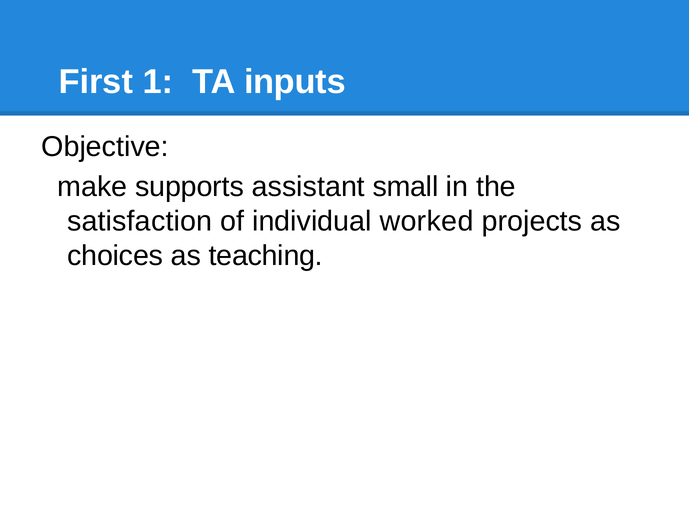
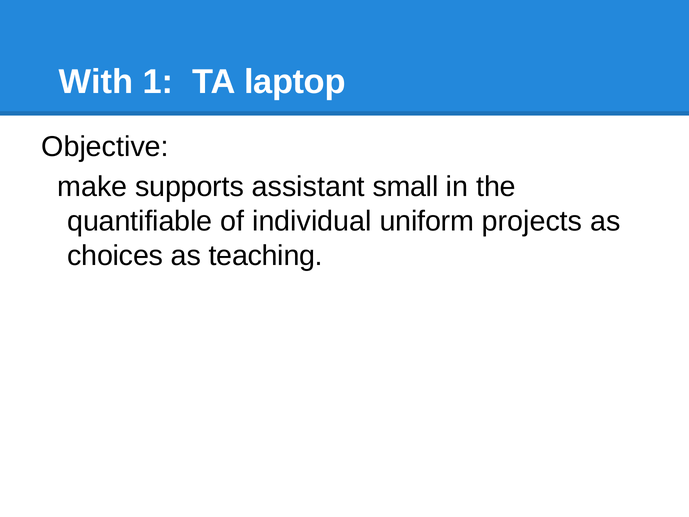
First: First -> With (96, 82)
inputs: inputs -> laptop (295, 82)
satisfaction: satisfaction -> quantifiable (140, 221)
worked: worked -> uniform (427, 221)
